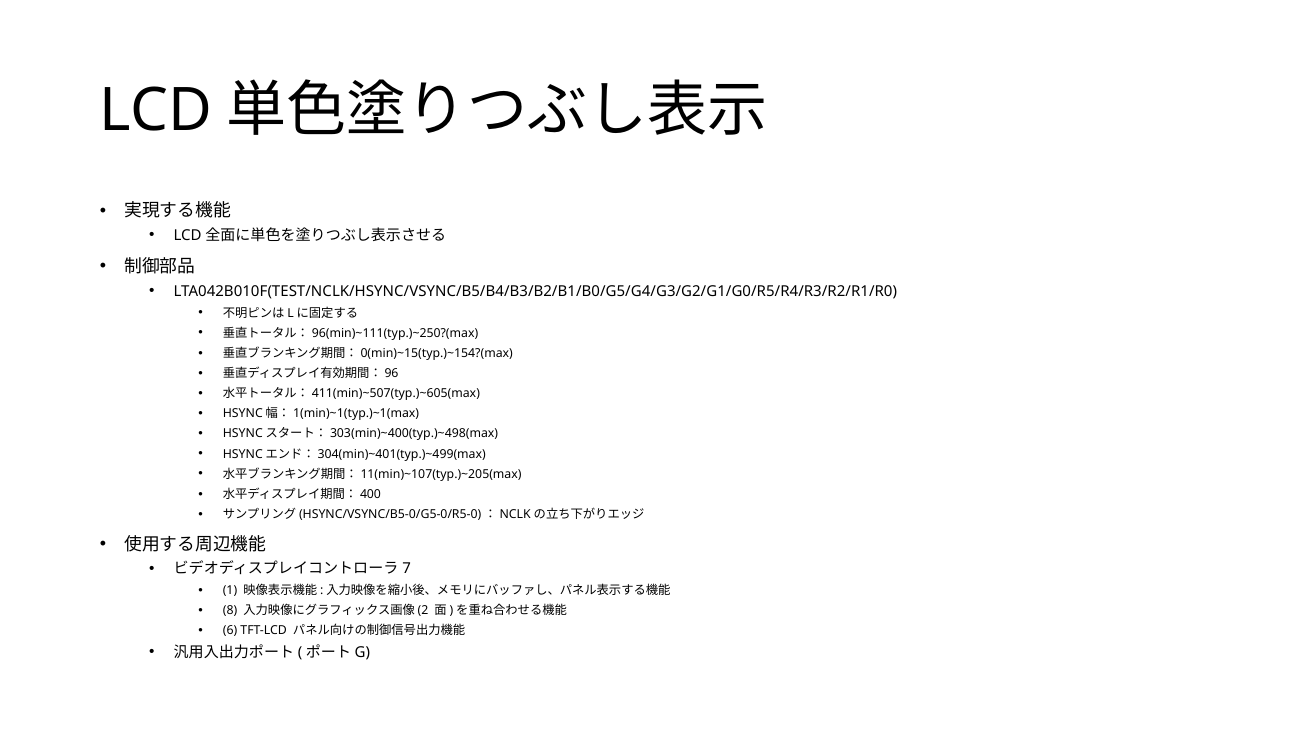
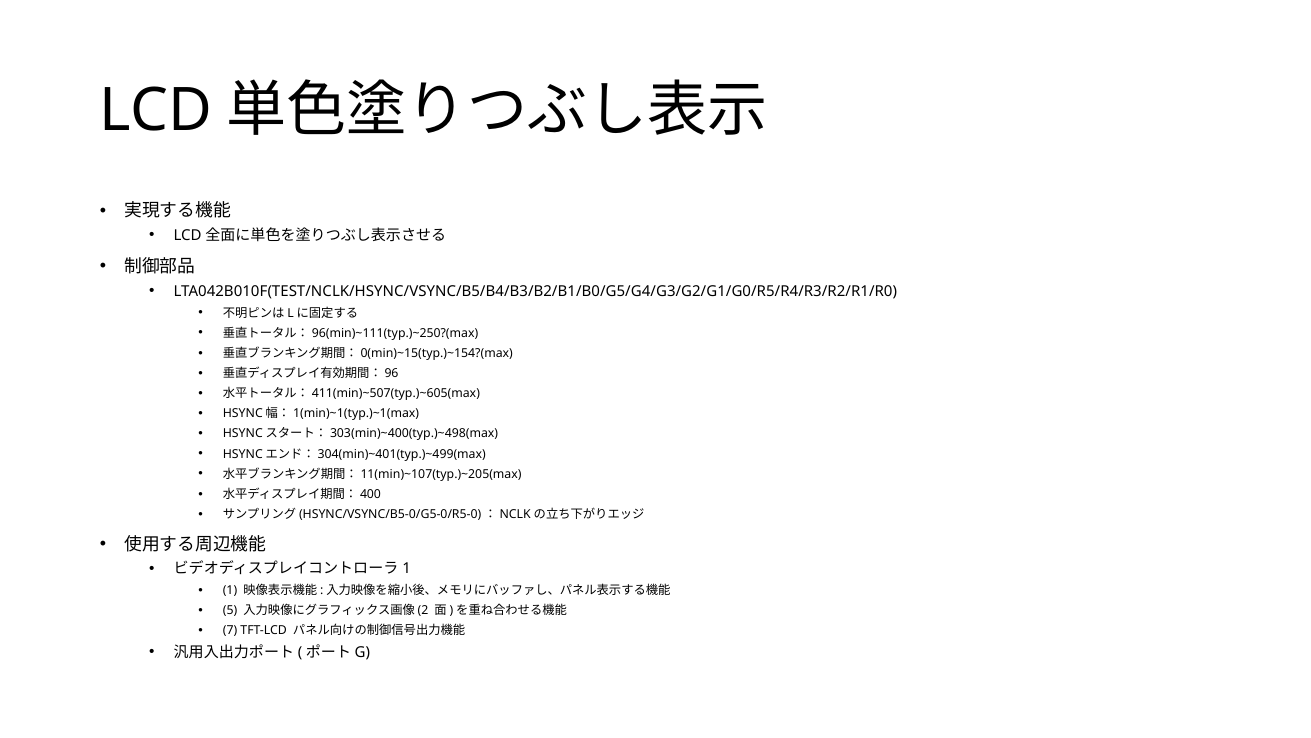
7: 7 -> 1 (407, 568)
8: 8 -> 5 (230, 610)
6: 6 -> 7 (230, 630)
